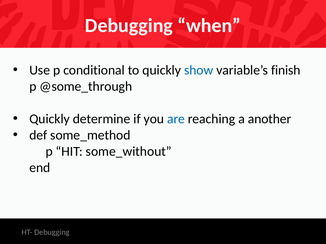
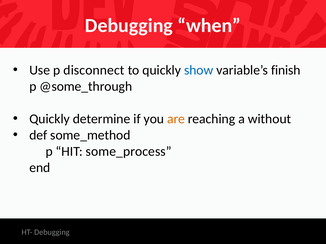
conditional: conditional -> disconnect (94, 70)
are colour: blue -> orange (176, 119)
another: another -> without (270, 119)
some_without: some_without -> some_process (129, 152)
